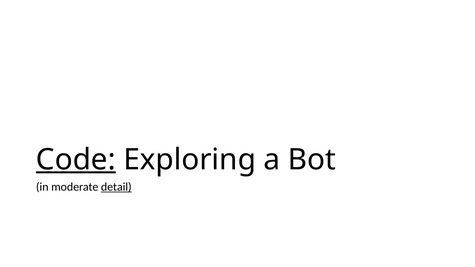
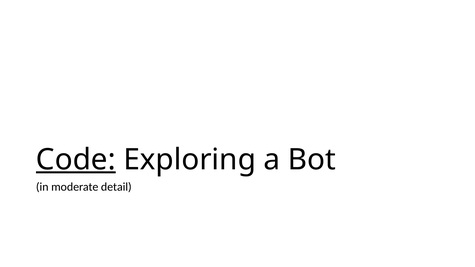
detail underline: present -> none (116, 187)
